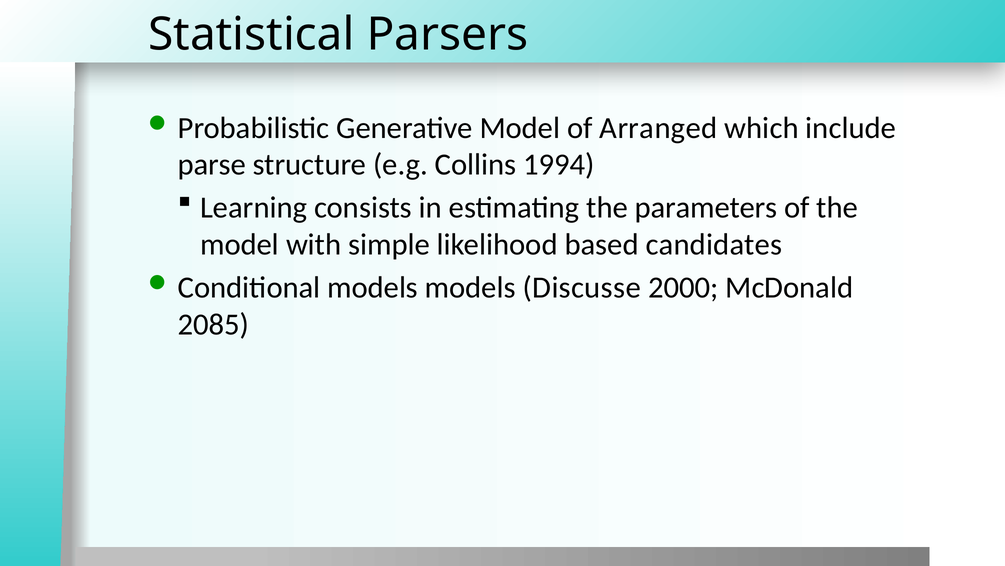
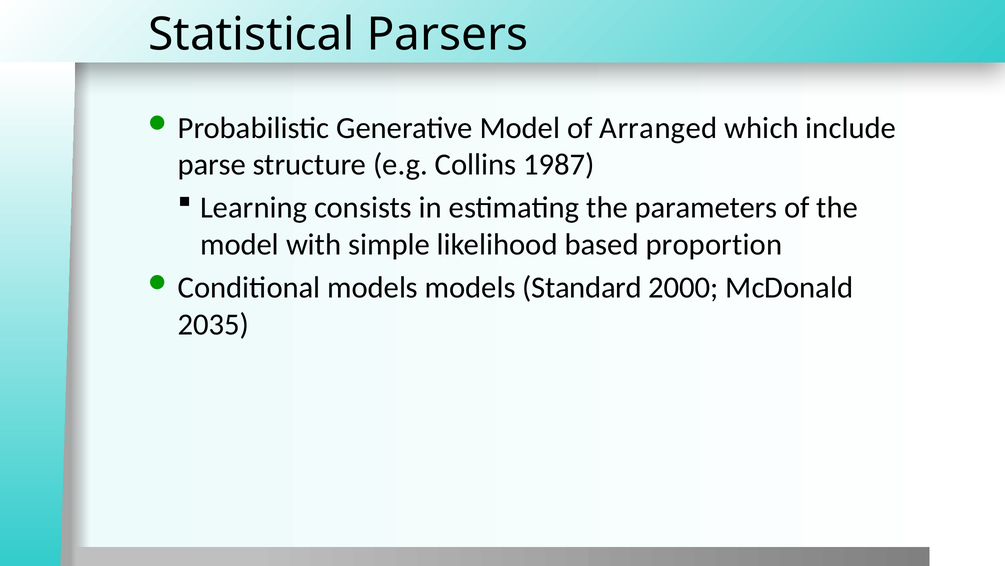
1994: 1994 -> 1987 (559, 165)
candidates: candidates -> proportion (714, 245)
Discusse: Discusse -> Standard (582, 288)
2085: 2085 -> 2035 (213, 324)
